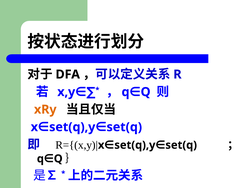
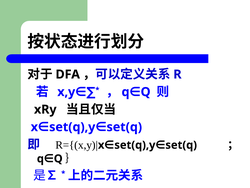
xRy colour: orange -> black (45, 109)
